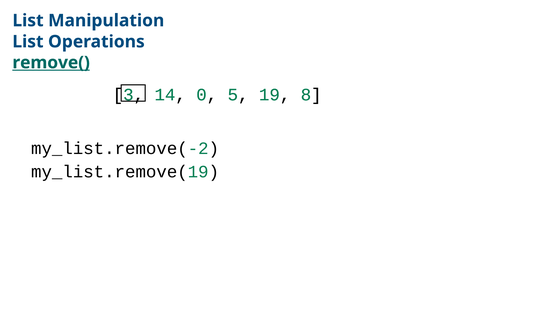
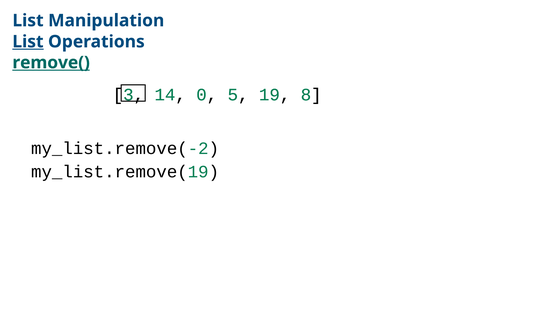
List underline: none -> present (28, 42)
